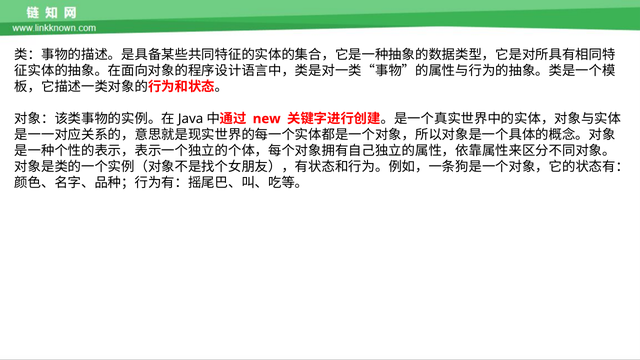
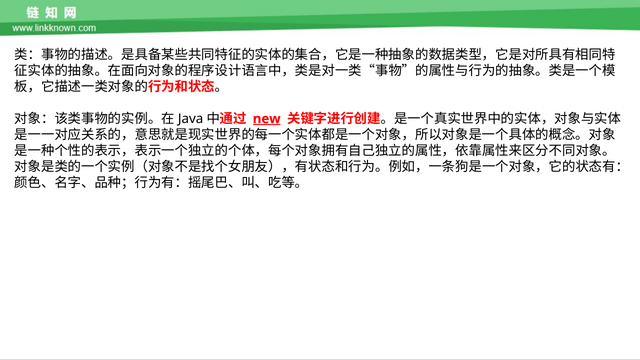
new underline: none -> present (267, 119)
